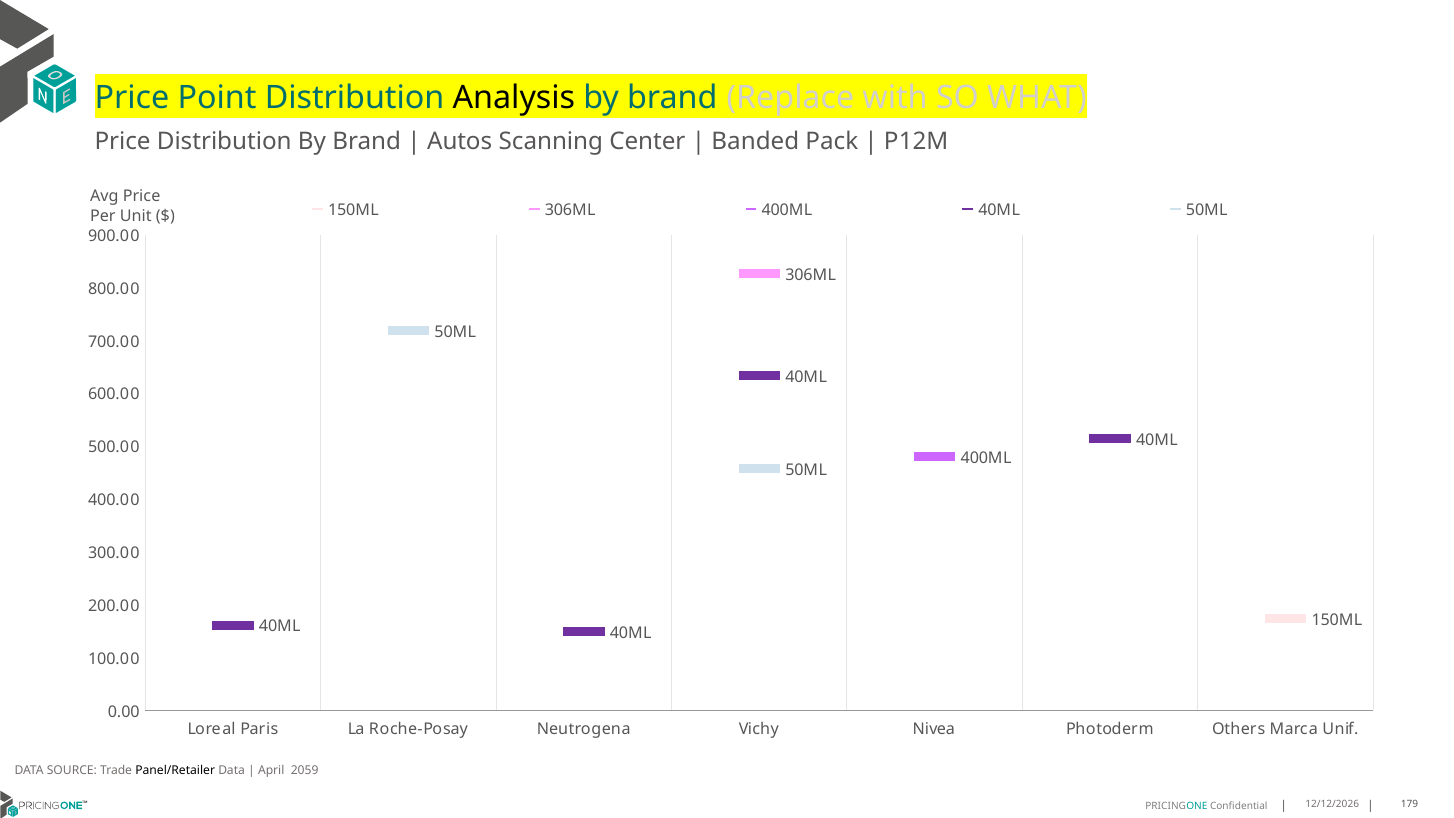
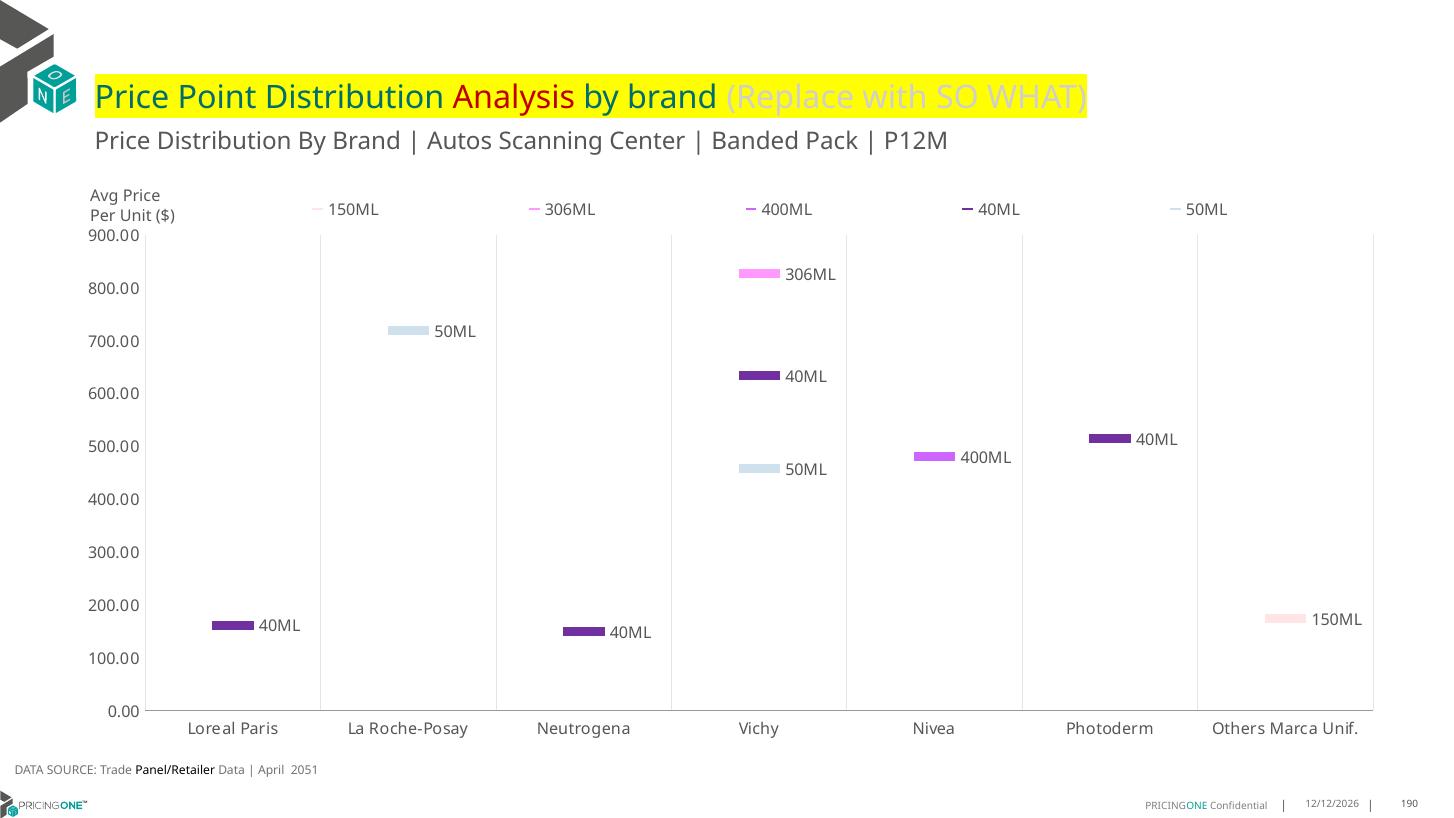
Analysis colour: black -> red (514, 98)
2059: 2059 -> 2051 (305, 770)
179: 179 -> 190 (1409, 804)
